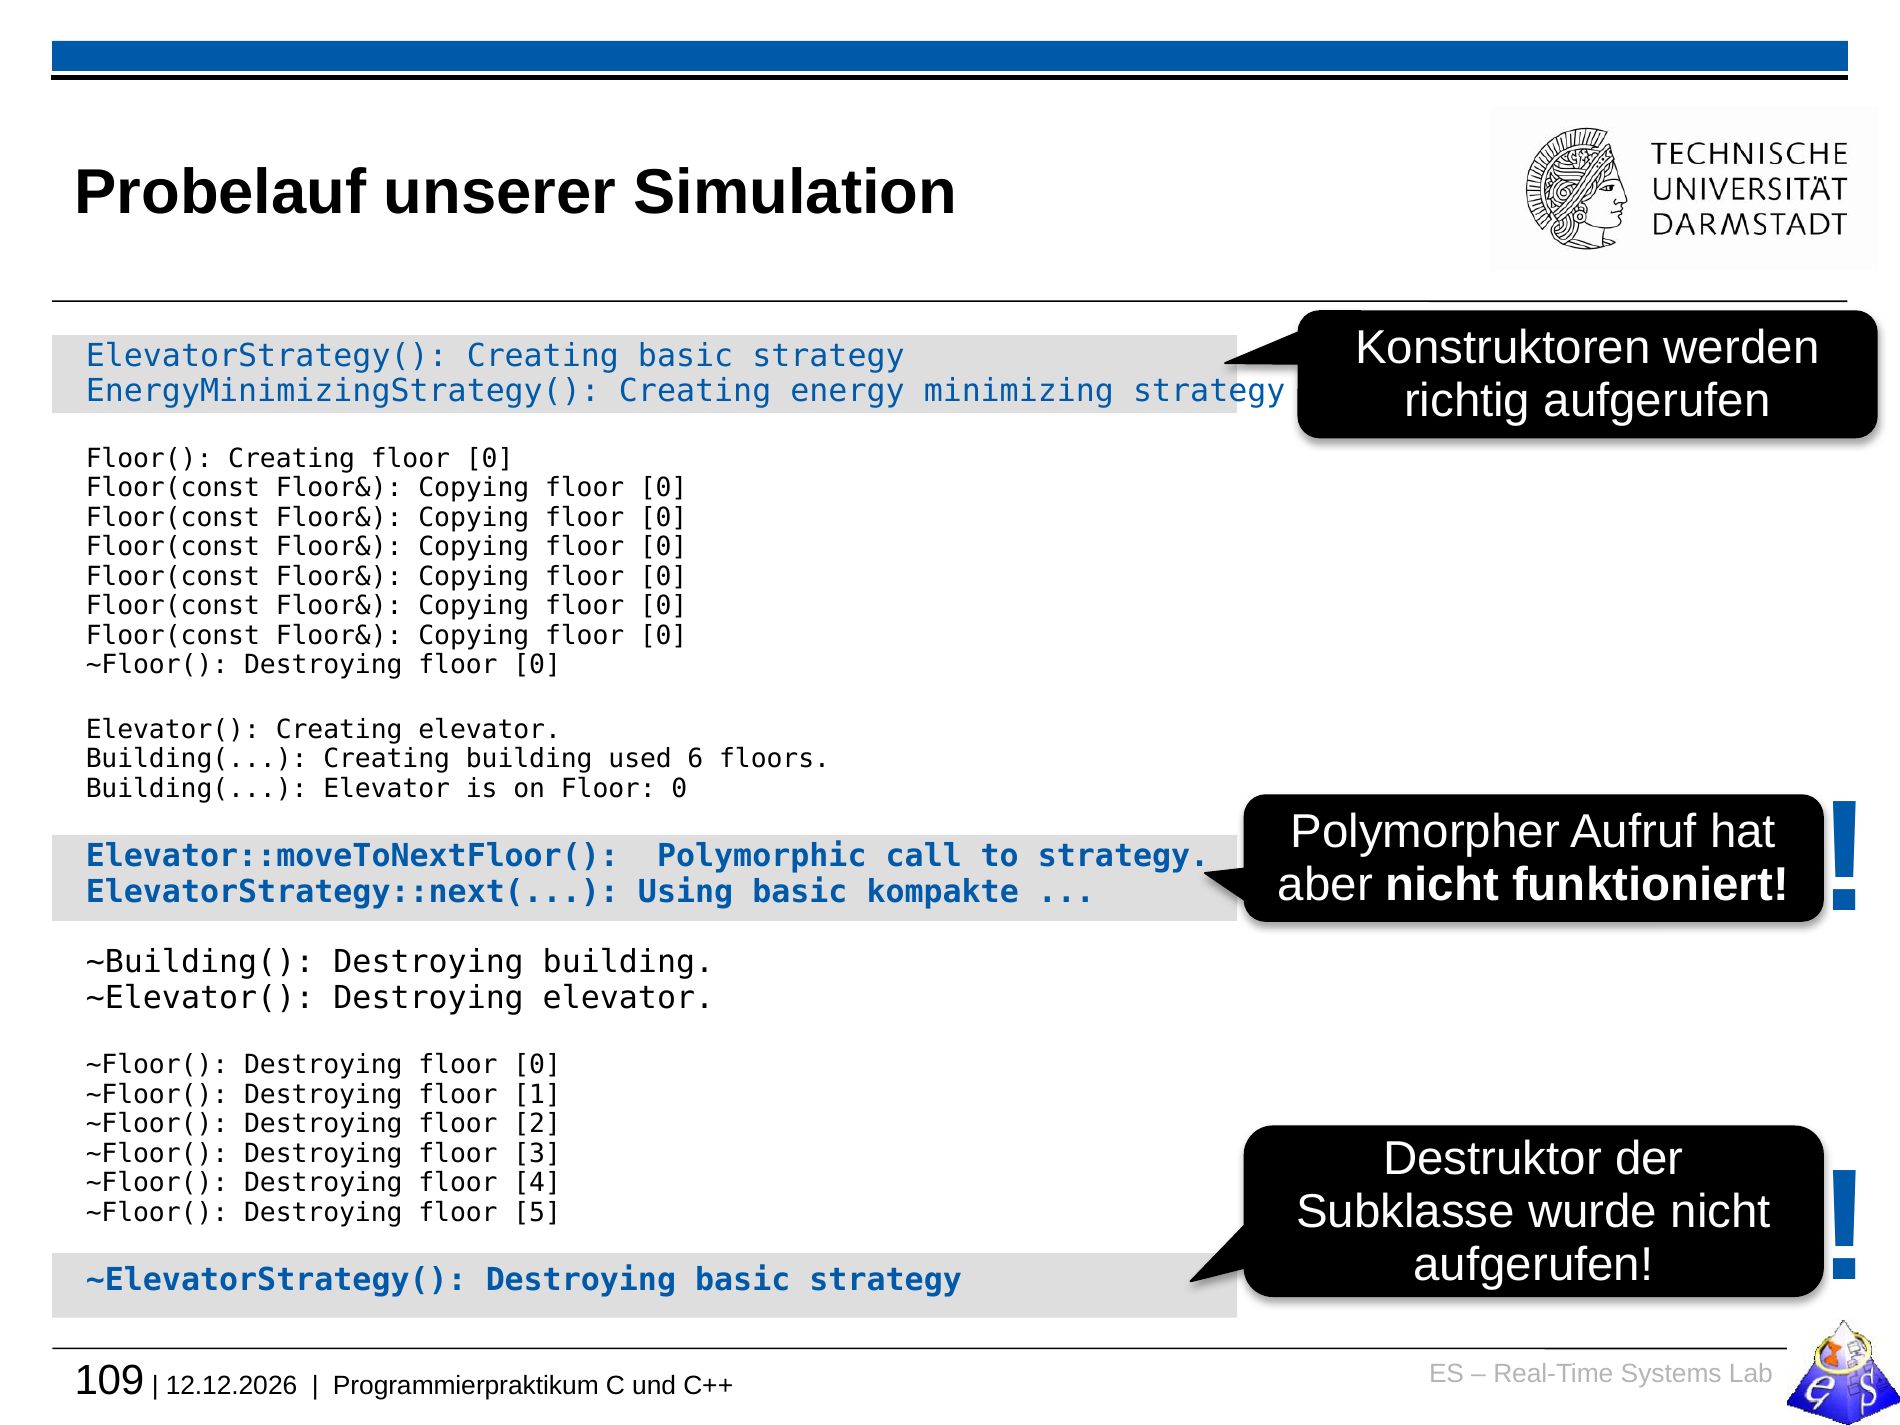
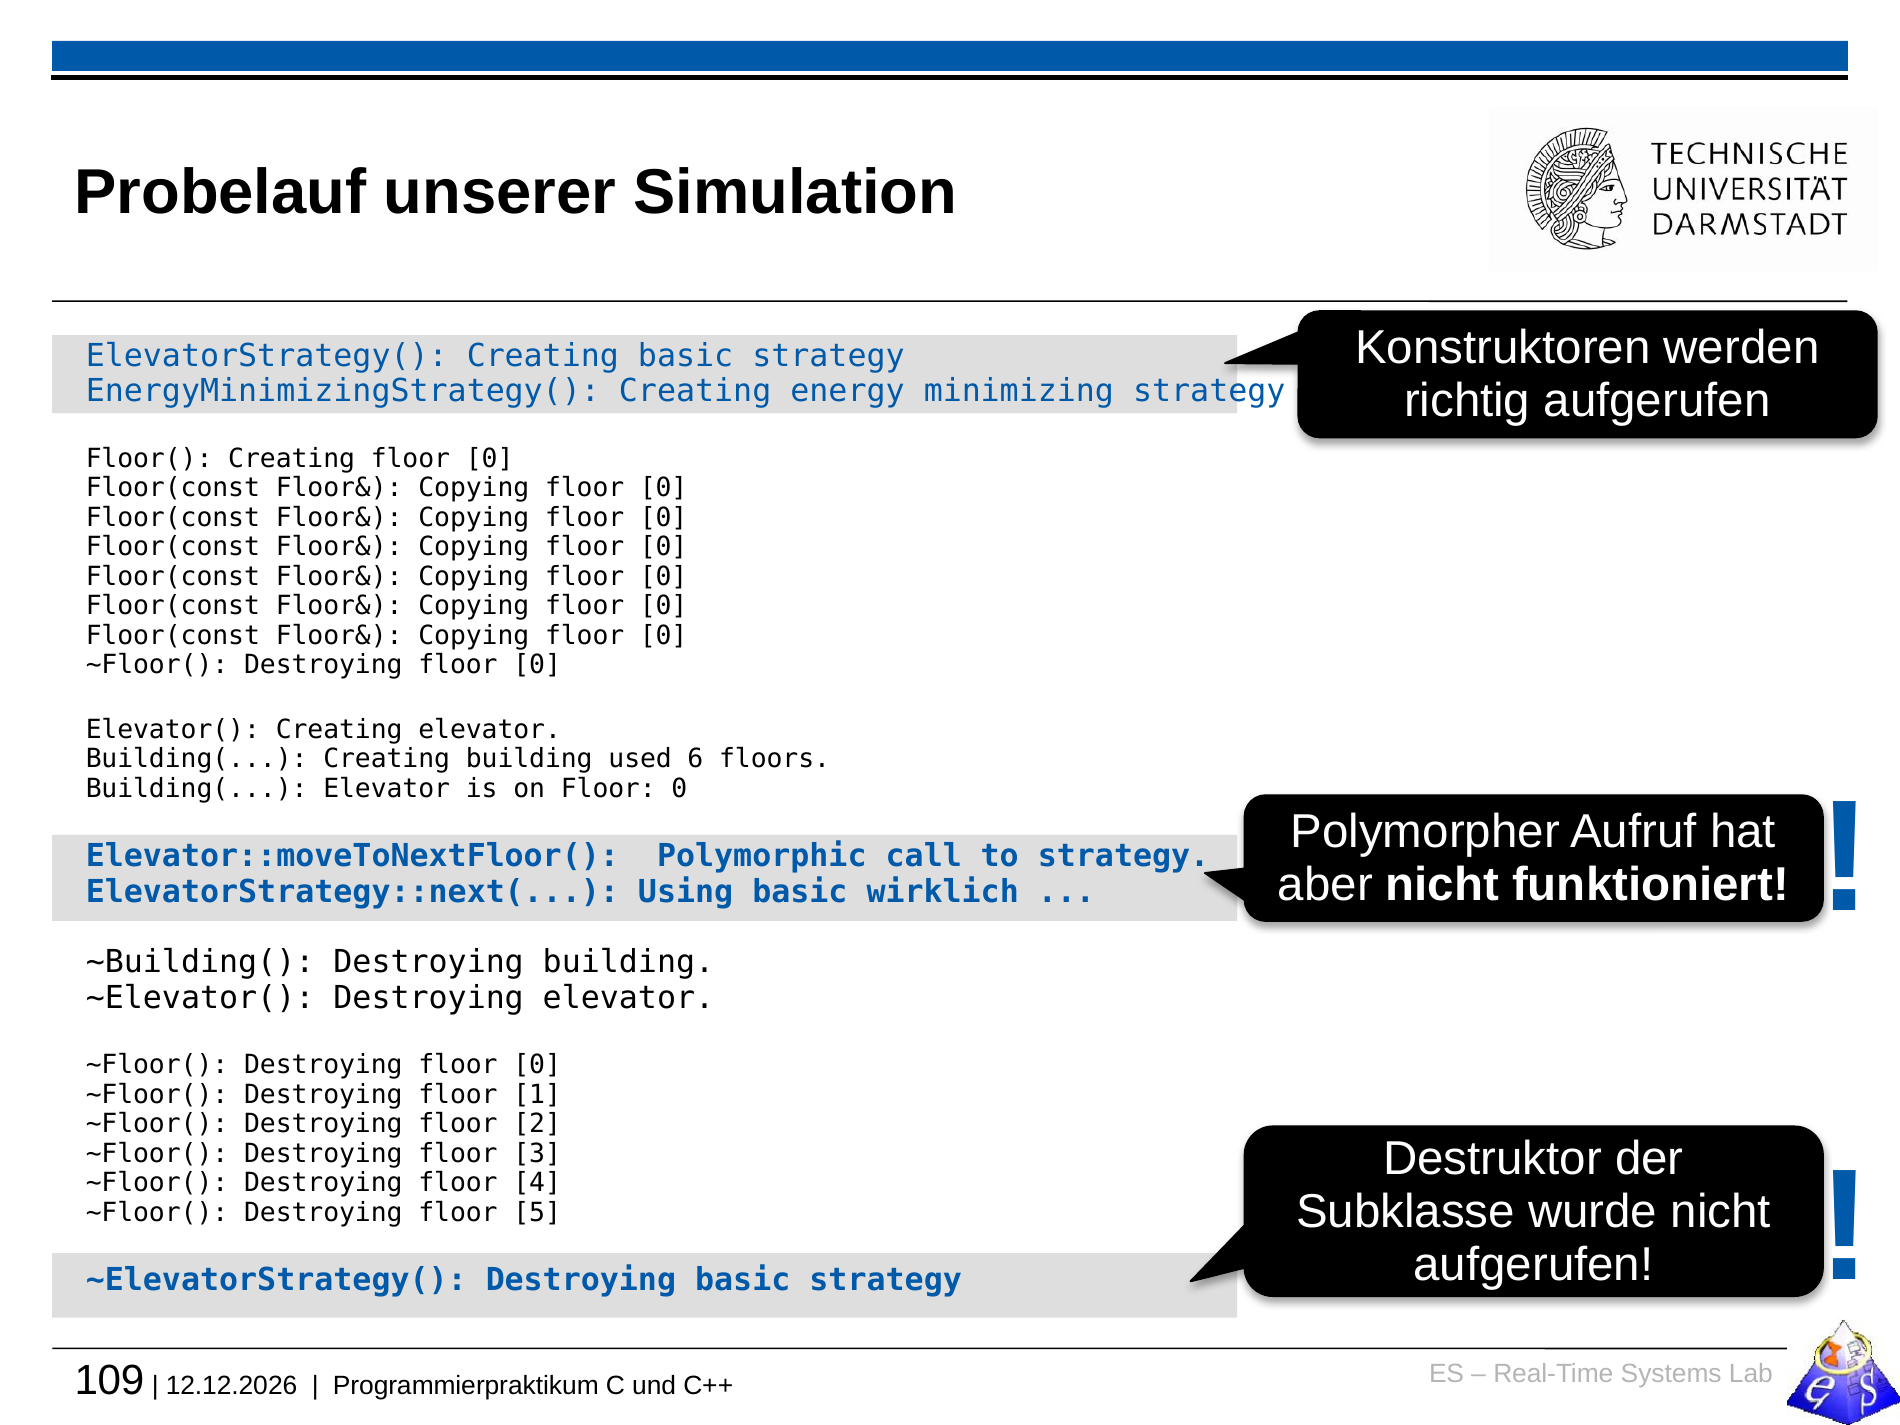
kompakte: kompakte -> wirklich (943, 892)
